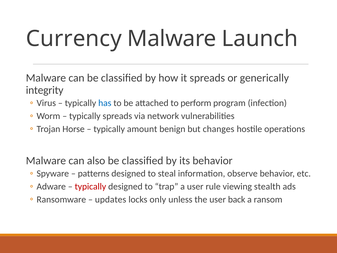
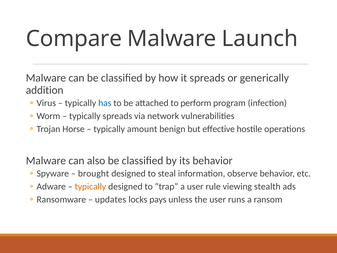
Currency: Currency -> Compare (74, 39)
integrity: integrity -> addition (45, 90)
changes: changes -> effective (219, 129)
patterns: patterns -> brought (94, 173)
typically colour: red -> orange (90, 186)
only: only -> pays (158, 199)
back: back -> runs (237, 199)
